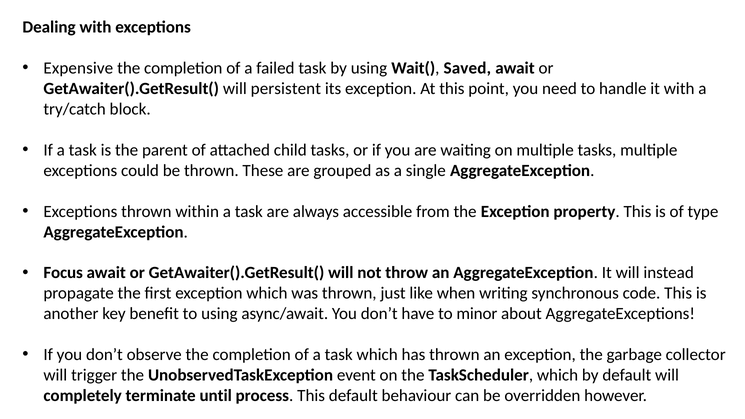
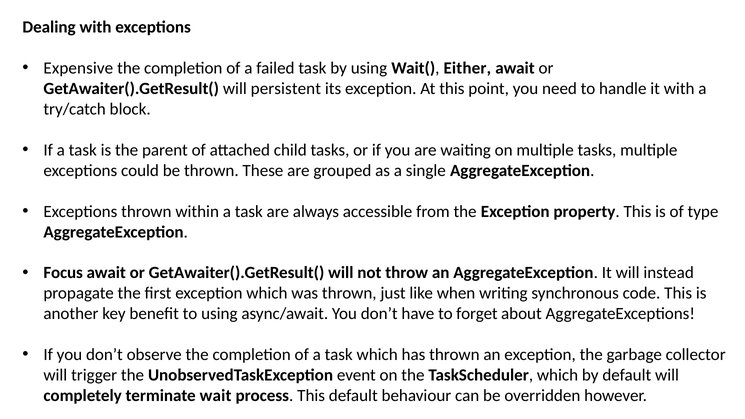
Saved: Saved -> Either (467, 68)
minor: minor -> forget (477, 314)
until: until -> wait (216, 396)
